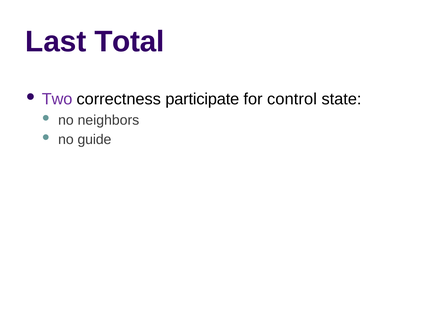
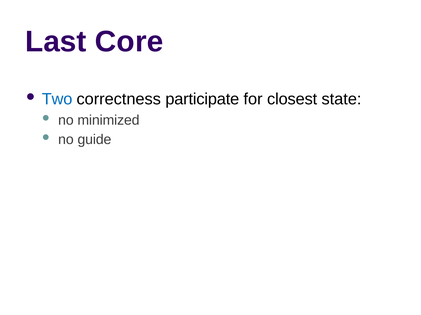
Total: Total -> Core (129, 42)
Two colour: purple -> blue (57, 99)
control: control -> closest (292, 99)
neighbors: neighbors -> minimized (108, 120)
